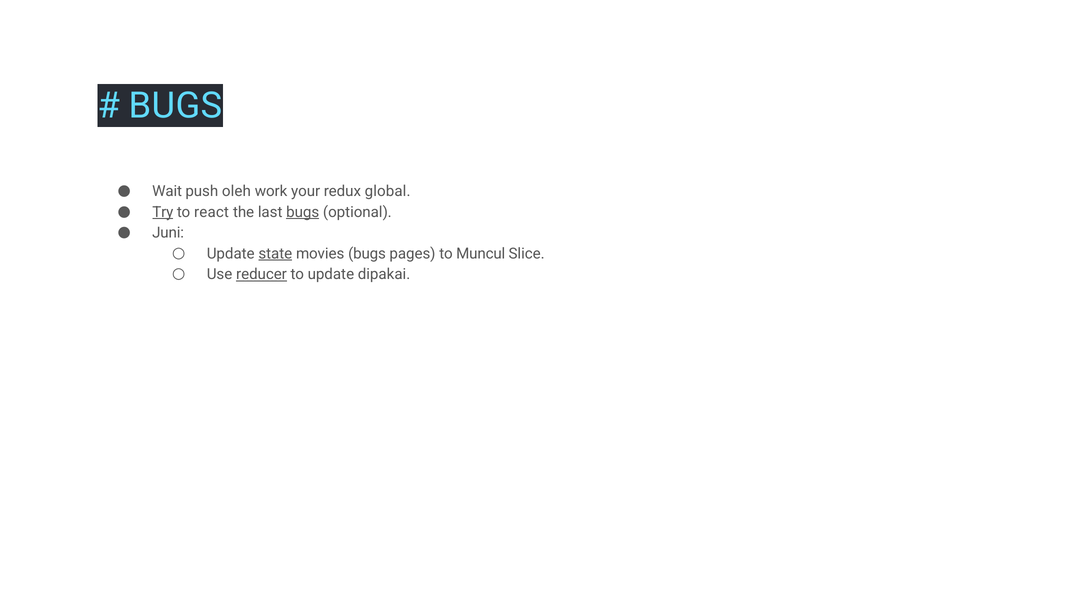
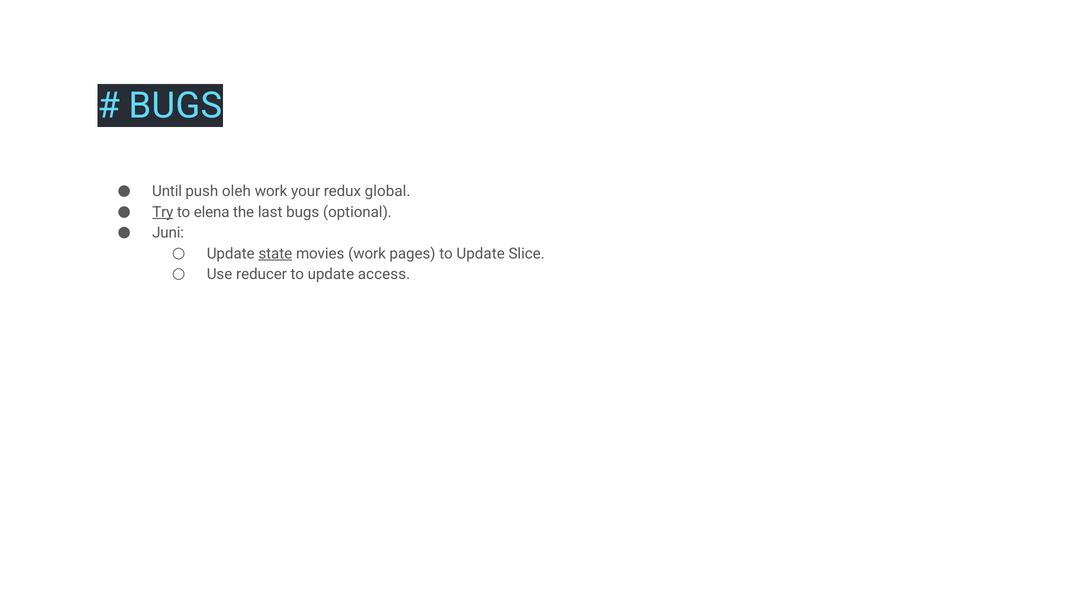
Wait: Wait -> Until (167, 191)
react: react -> elena (212, 212)
bugs underline: present -> none (303, 212)
movies bugs: bugs -> work (367, 254)
pages to Muncul: Muncul -> Update (481, 254)
reducer underline: present -> none (261, 274)
dipakai: dipakai -> access (384, 274)
